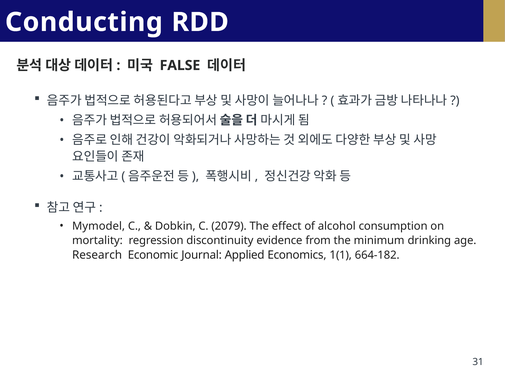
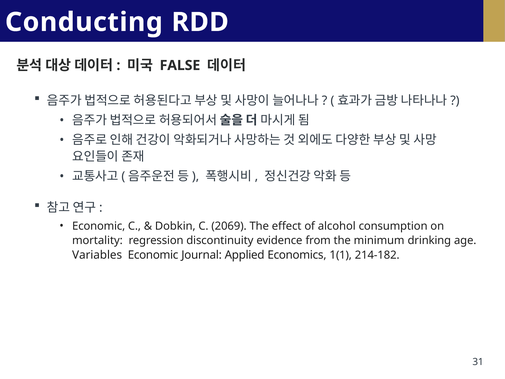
Mymodel: Mymodel -> Economic (99, 226)
2079: 2079 -> 2069 (229, 226)
Research: Research -> Variables (97, 255)
664-182: 664-182 -> 214-182 (377, 255)
